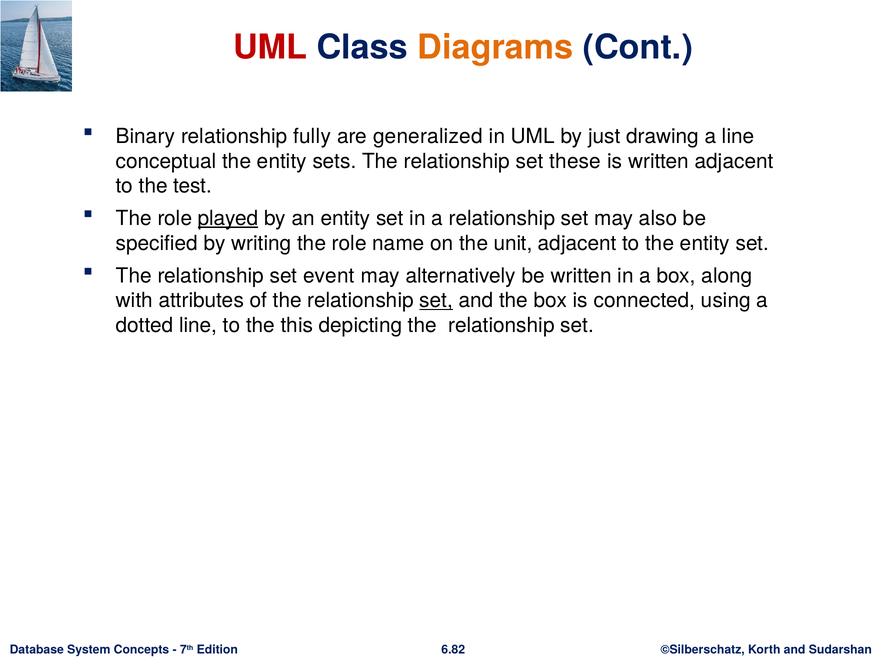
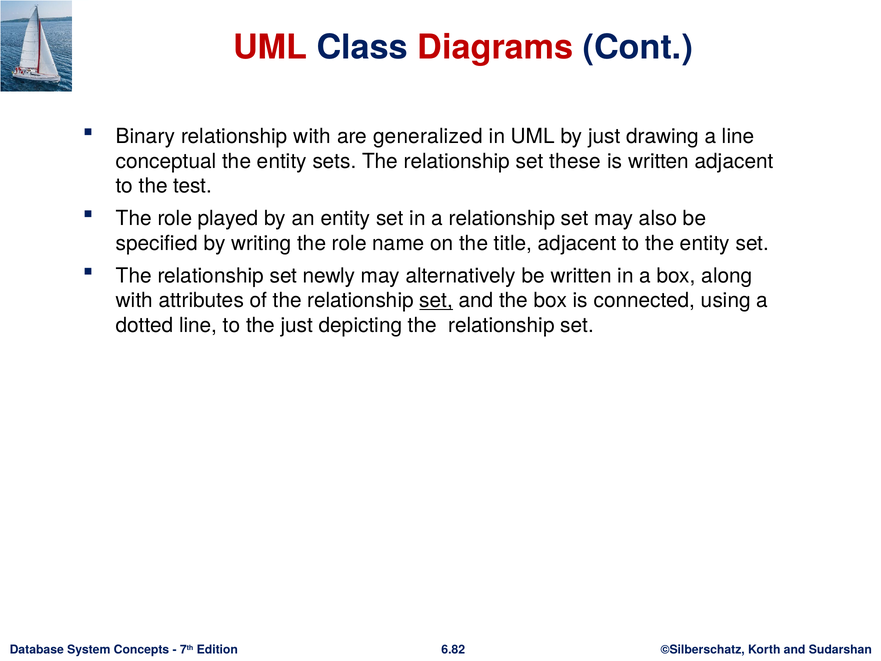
Diagrams colour: orange -> red (495, 47)
relationship fully: fully -> with (312, 136)
played underline: present -> none (228, 218)
unit: unit -> title (513, 243)
event: event -> newly (329, 276)
the this: this -> just (297, 325)
